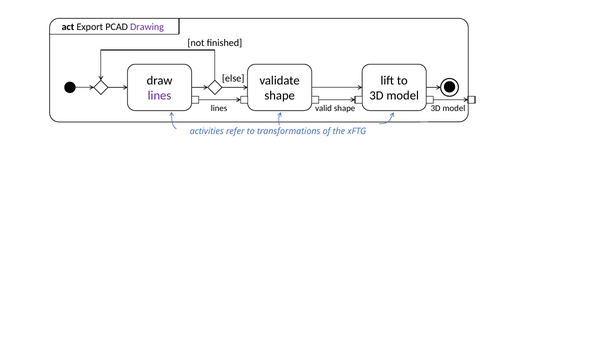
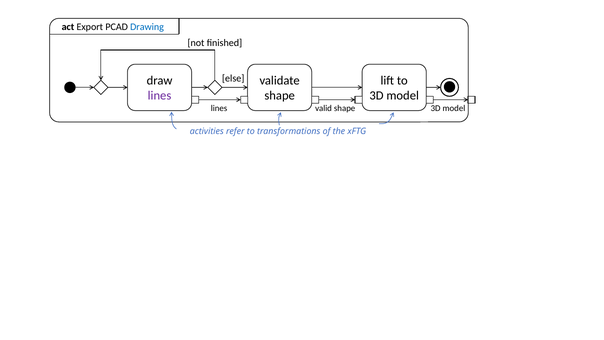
Drawing colour: purple -> blue (147, 27)
